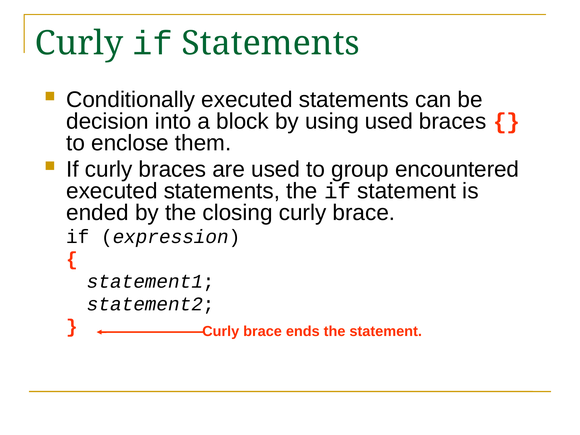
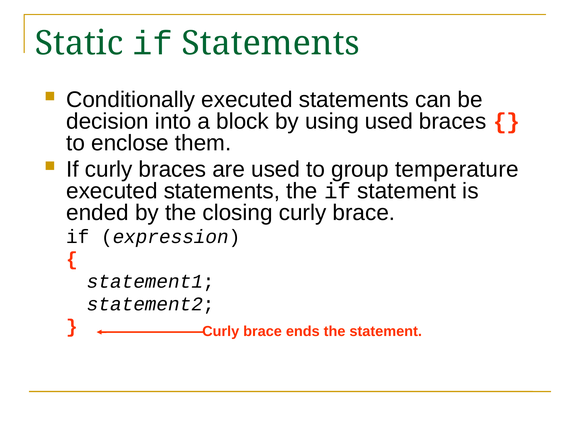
Curly: Curly -> Static (79, 43)
encountered: encountered -> temperature (457, 169)
